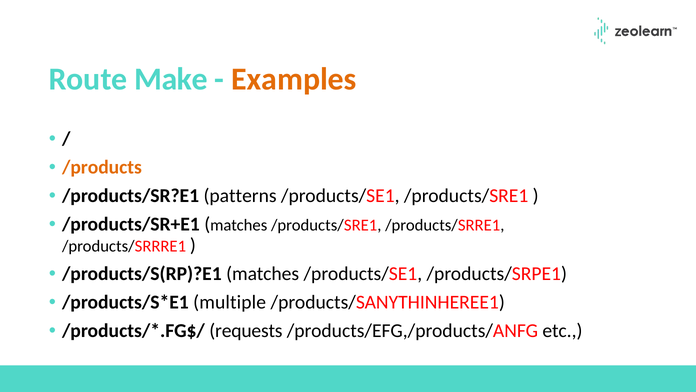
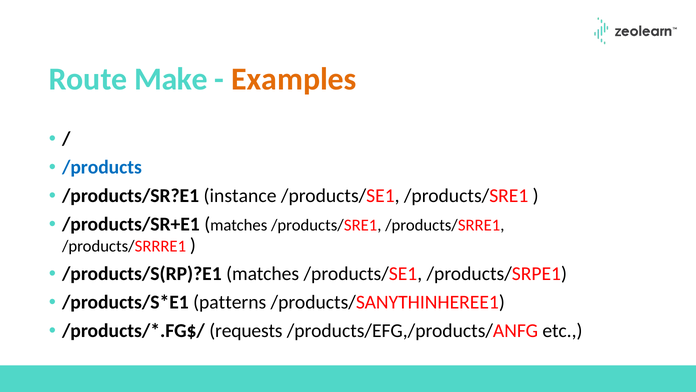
/products colour: orange -> blue (102, 167)
patterns: patterns -> instance (240, 196)
multiple: multiple -> patterns (230, 302)
